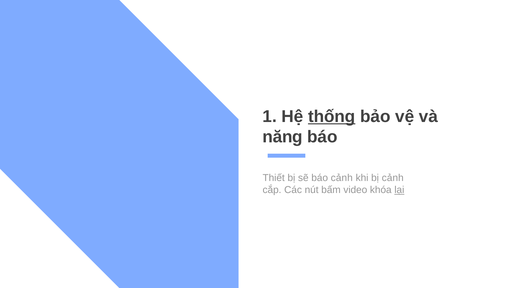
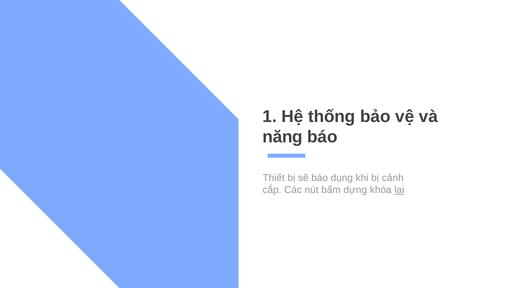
thống underline: present -> none (332, 116)
báo cảnh: cảnh -> dụng (342, 178)
video: video -> dựng (355, 190)
